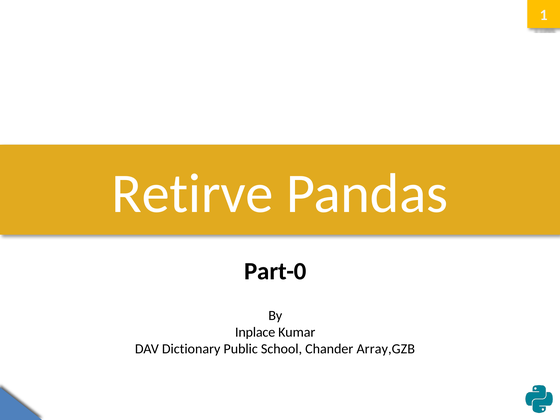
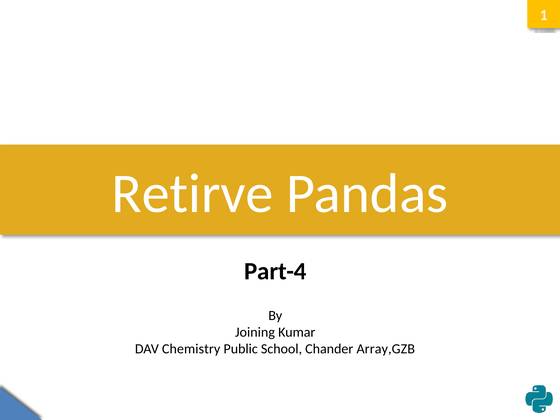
Part-0: Part-0 -> Part-4 (275, 271)
Inplace: Inplace -> Joining (255, 332)
Dictionary: Dictionary -> Chemistry (191, 349)
